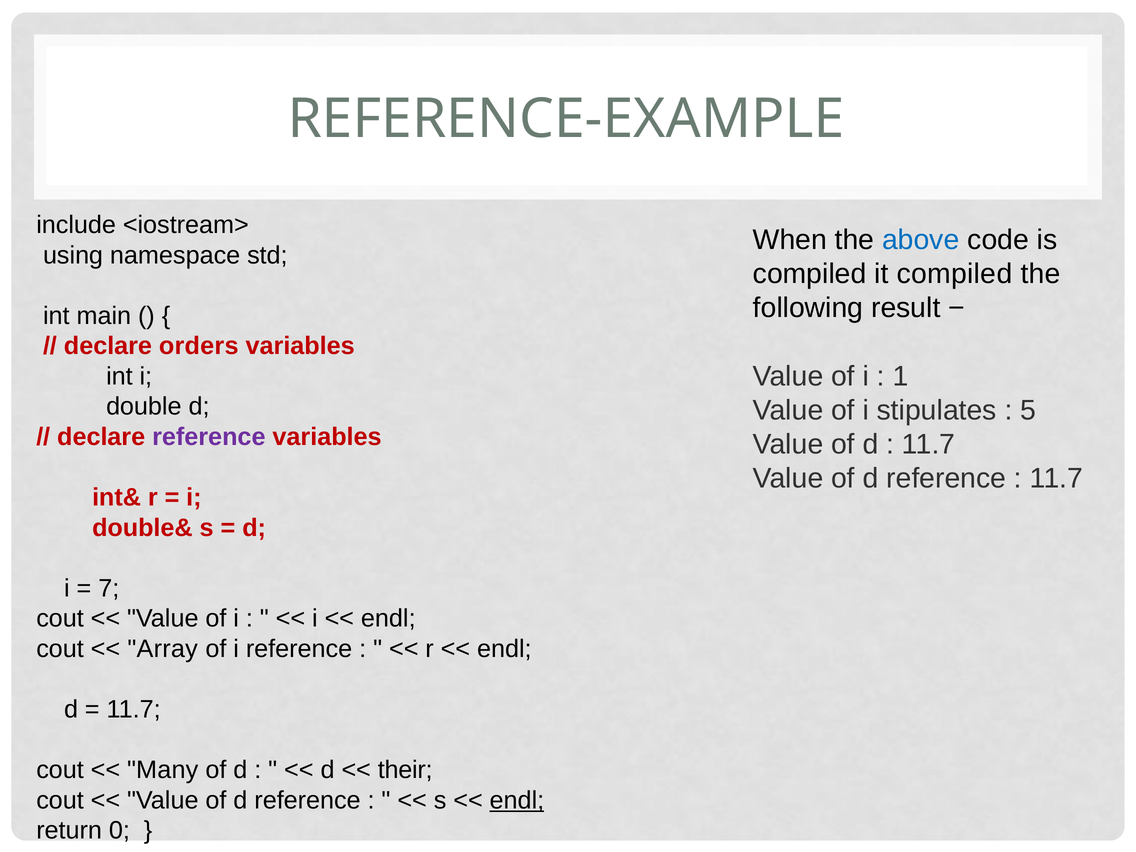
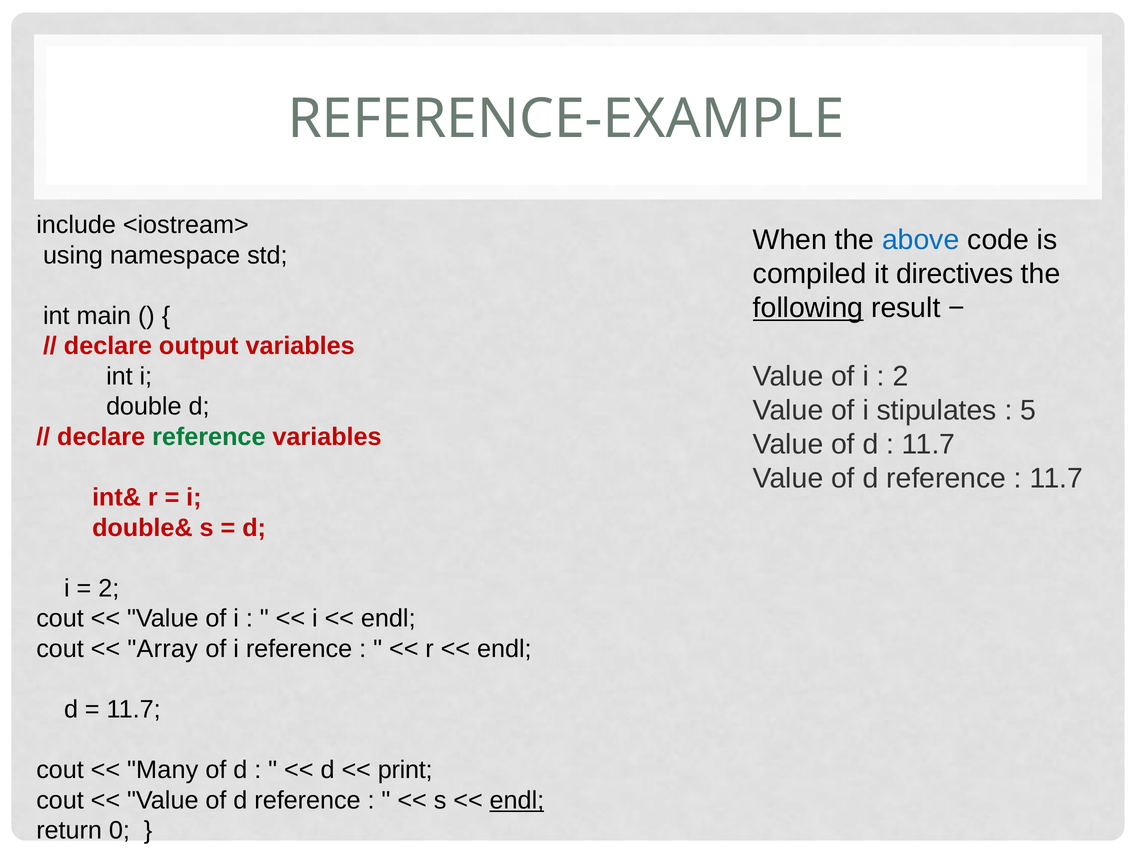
it compiled: compiled -> directives (955, 274)
following underline: none -> present (808, 308)
orders: orders -> output (199, 346)
1: 1 -> 2 (900, 376)
reference colour: purple -> green (209, 437)
7: 7 -> 2 (109, 588)
their: their -> print (405, 770)
